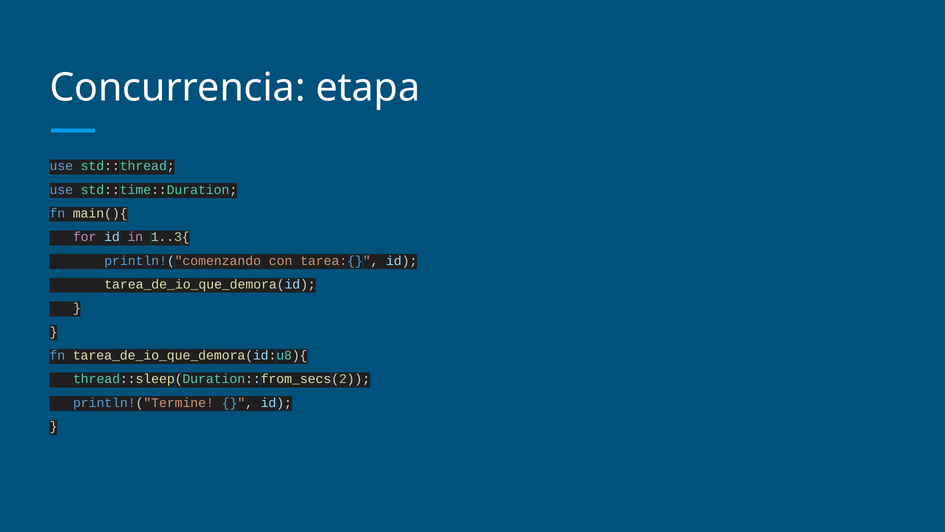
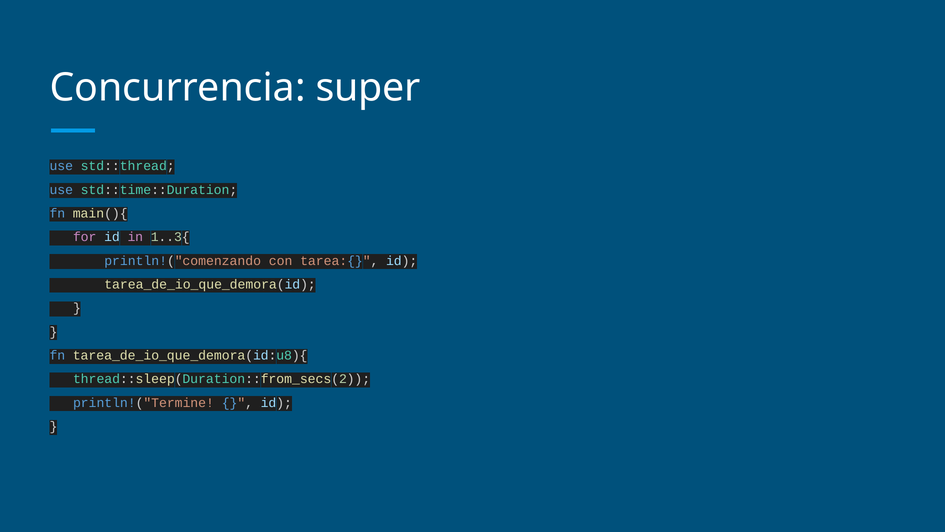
etapa: etapa -> super (368, 88)
